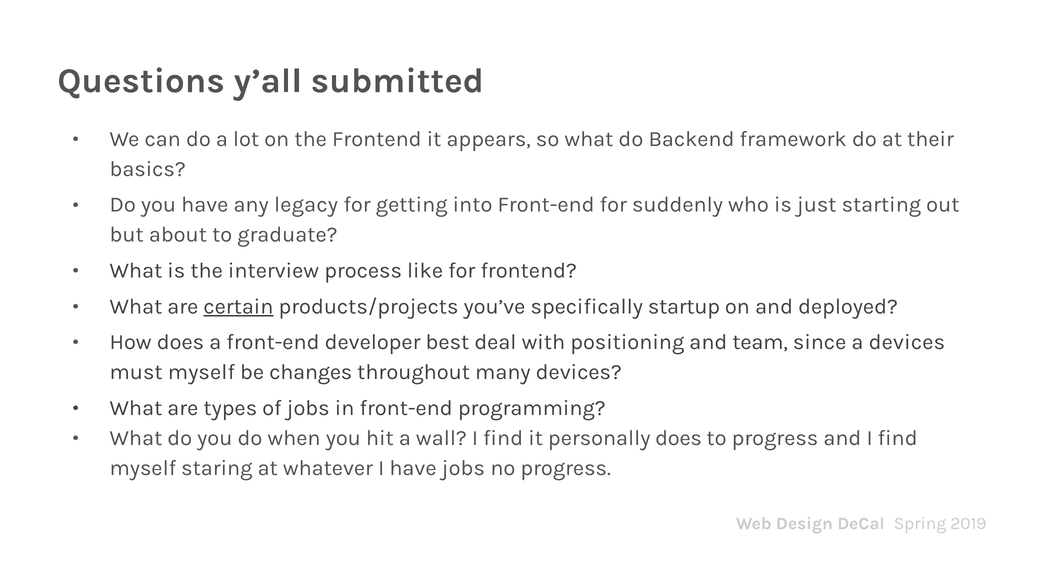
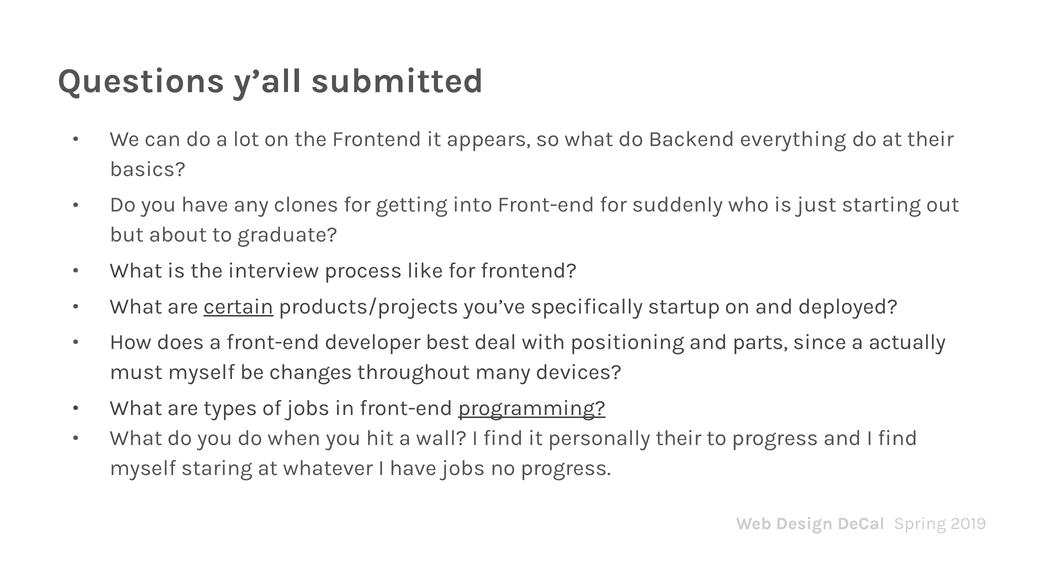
framework: framework -> everything (793, 139)
legacy: legacy -> clones (306, 205)
team: team -> parts (760, 342)
a devices: devices -> actually (907, 342)
programming underline: none -> present (532, 408)
personally does: does -> their (679, 438)
